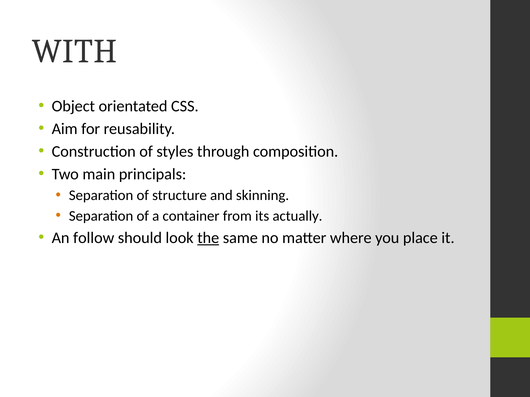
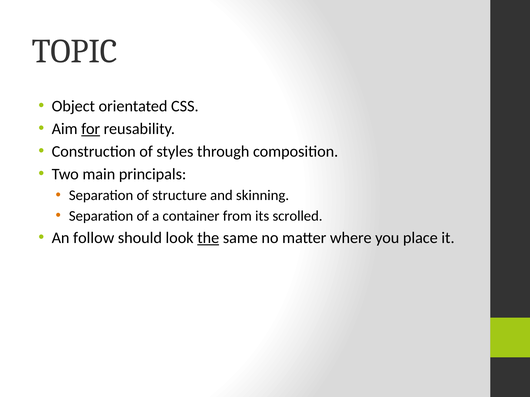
WITH: WITH -> TOPIC (75, 51)
for underline: none -> present (91, 129)
actually: actually -> scrolled (298, 216)
